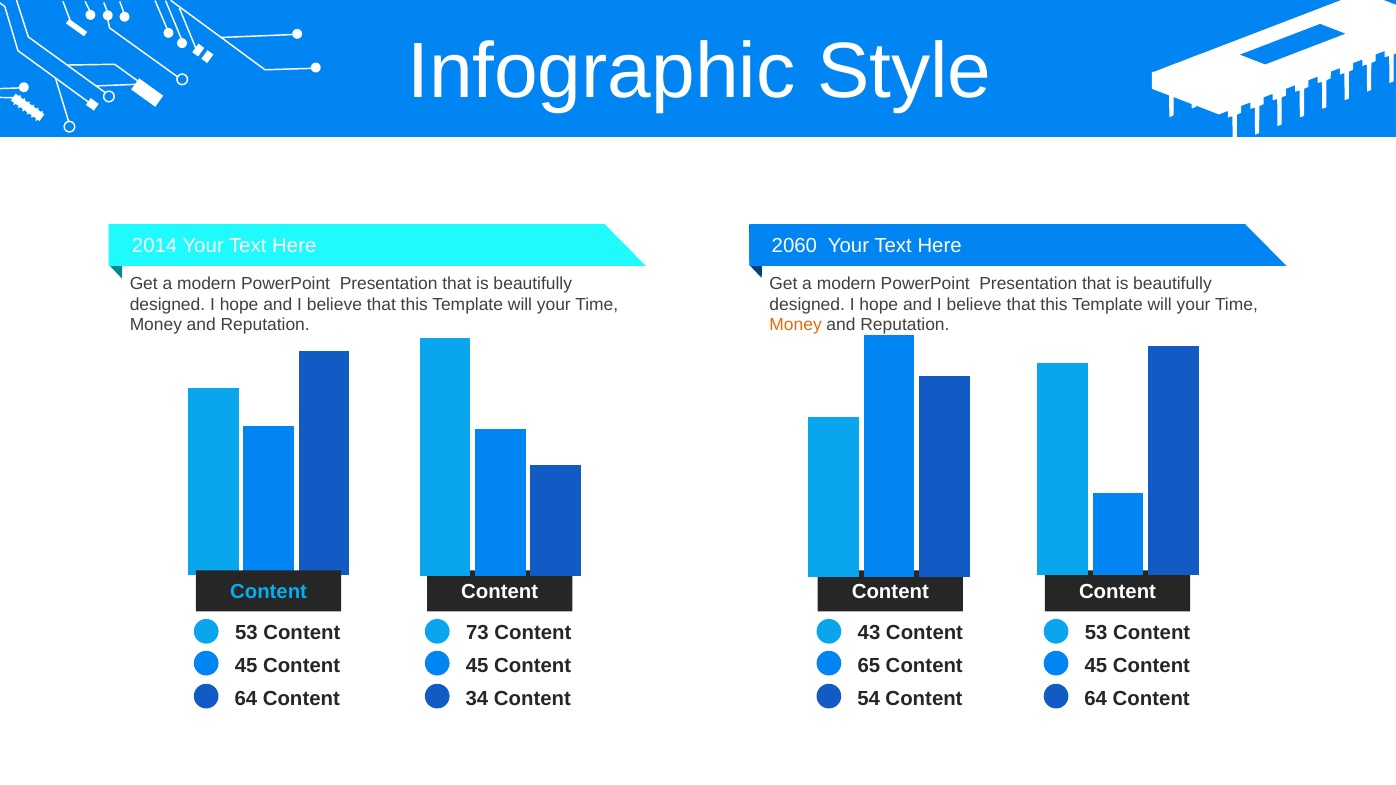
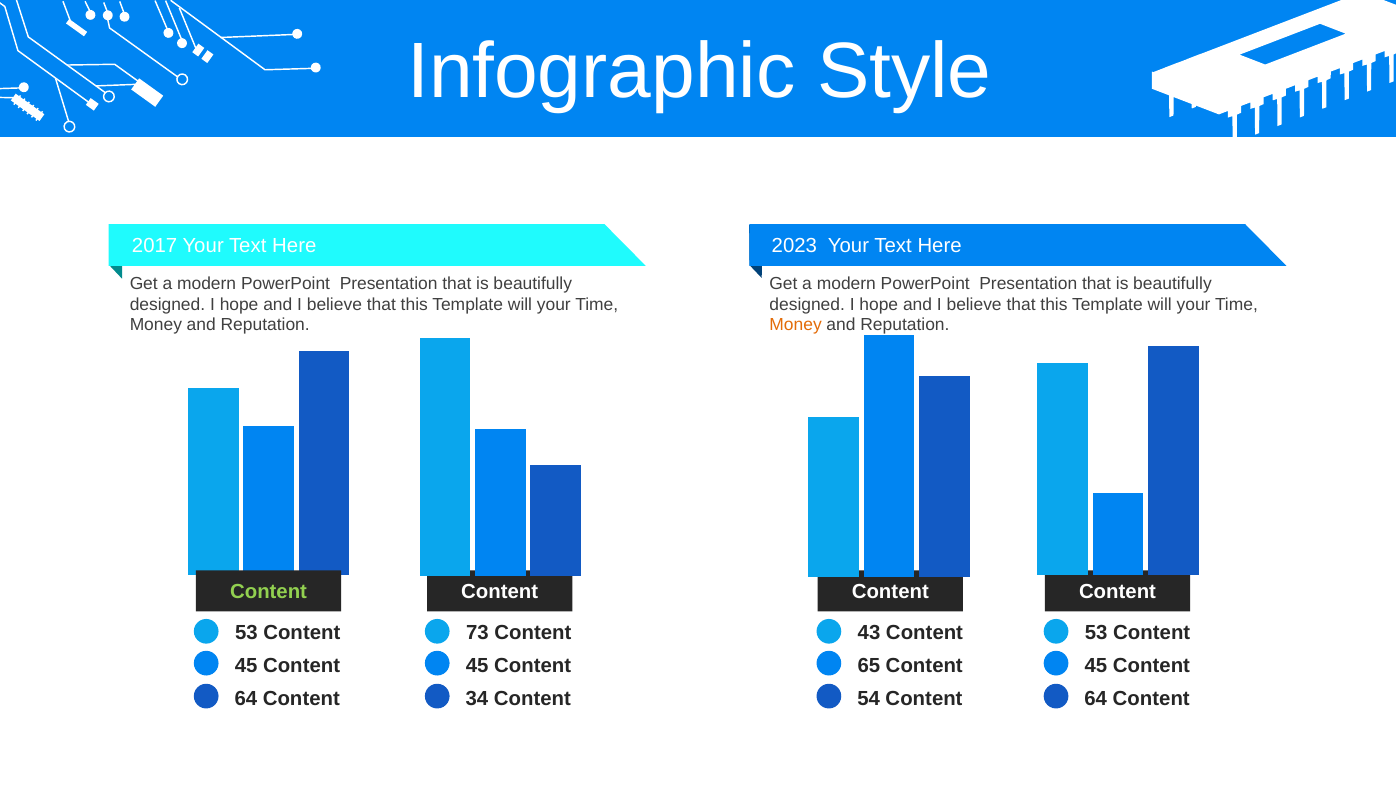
2014: 2014 -> 2017 (155, 246)
2060: 2060 -> 2023 (794, 246)
Content colour: light blue -> light green (269, 592)
